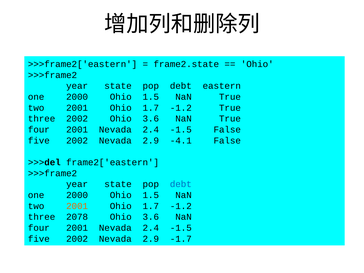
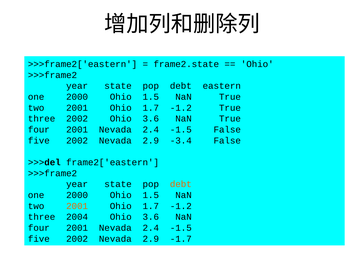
-4.1: -4.1 -> -3.4 (181, 141)
debt colour: blue -> orange (181, 184)
2078: 2078 -> 2004 (77, 217)
